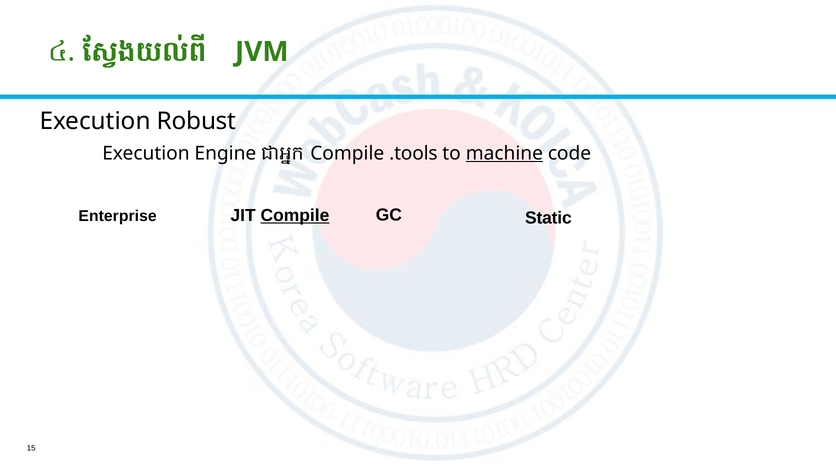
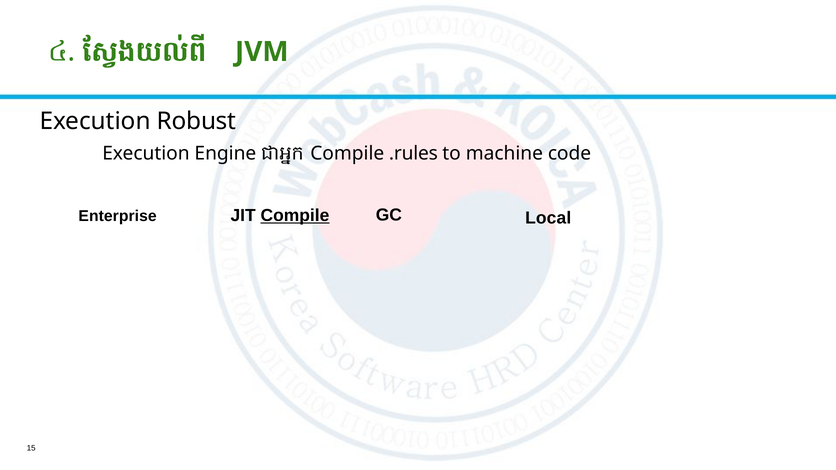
.tools: .tools -> .rules (413, 153)
machine underline: present -> none (504, 153)
Static: Static -> Local (548, 218)
